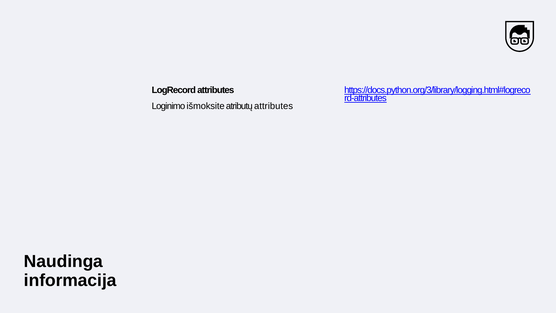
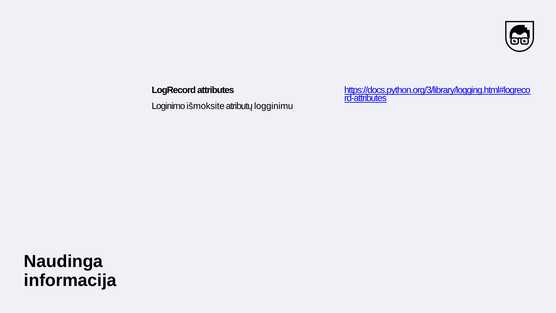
atributų attributes: attributes -> logginimu (274, 106)
